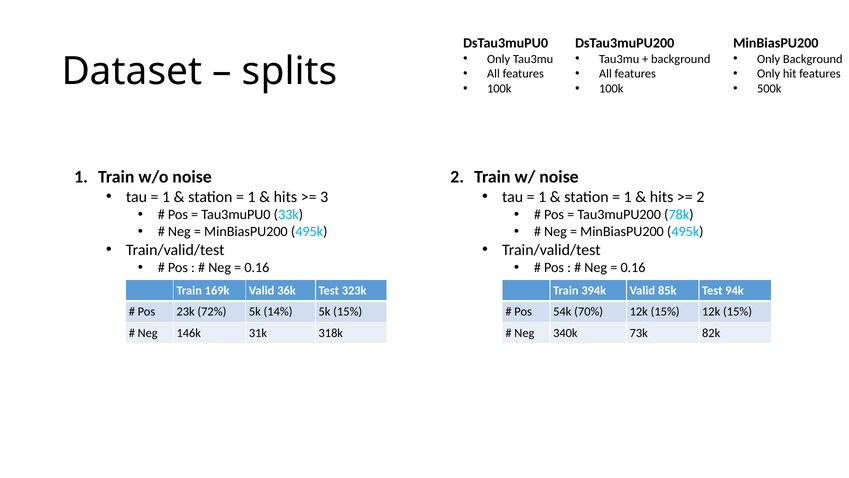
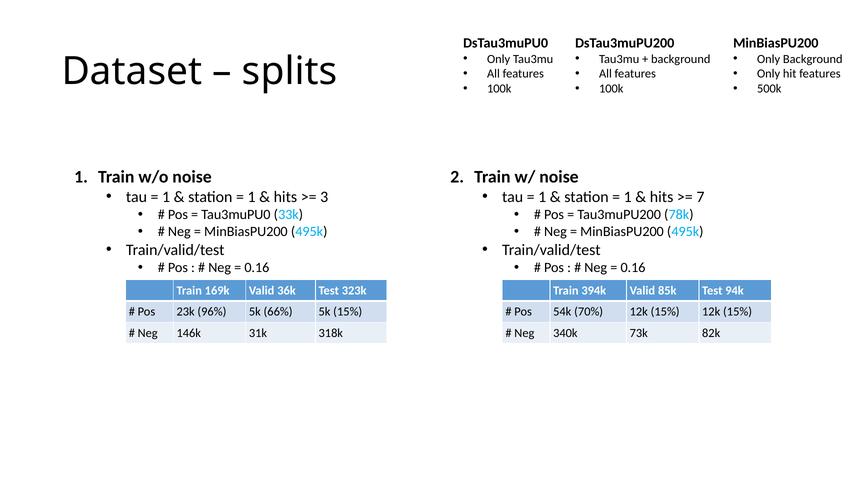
2: 2 -> 7 (700, 197)
72%: 72% -> 96% (212, 312)
14%: 14% -> 66% (278, 312)
